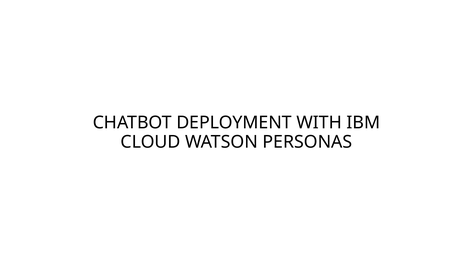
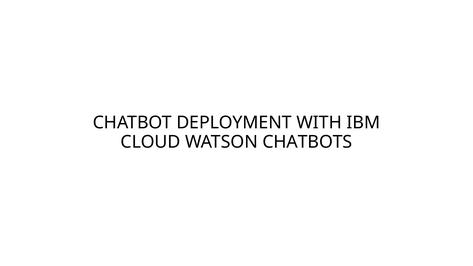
PERSONAS: PERSONAS -> CHATBOTS (307, 142)
